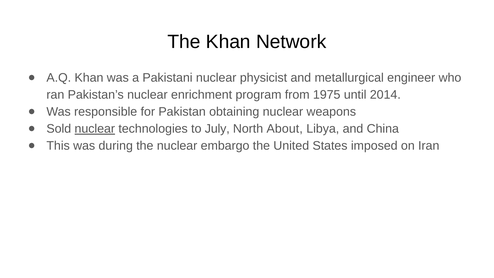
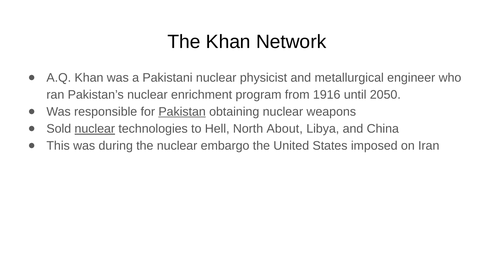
1975: 1975 -> 1916 (327, 95)
2014: 2014 -> 2050 (385, 95)
Pakistan underline: none -> present (182, 112)
July: July -> Hell (217, 129)
